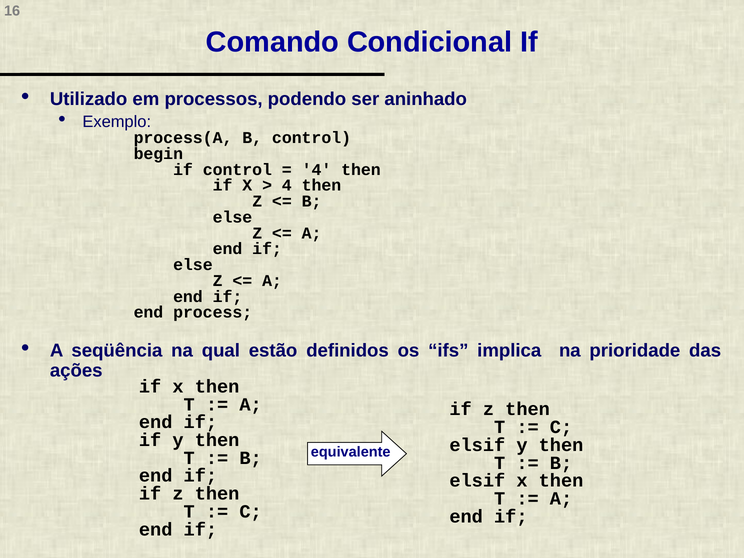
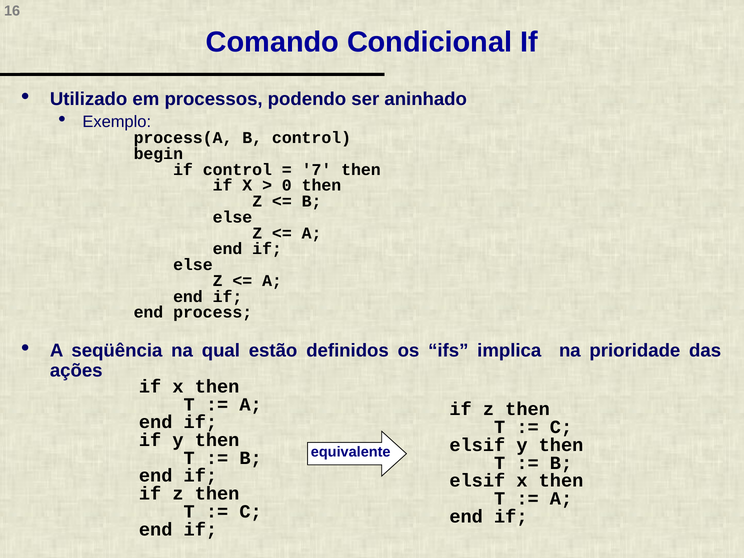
4: 4 -> 7 (316, 170)
4: 4 -> 0 (287, 185)
